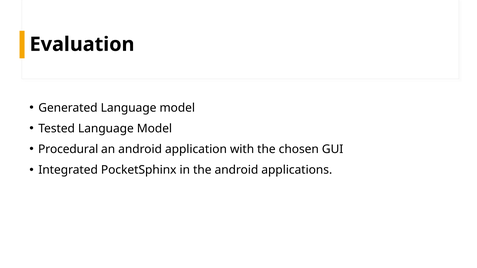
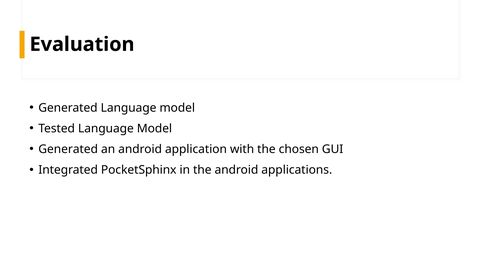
Procedural: Procedural -> Generated (68, 150)
